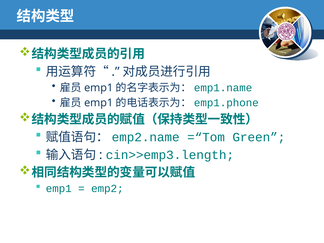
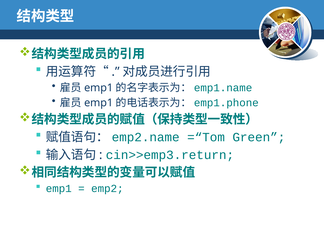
cin>>emp3.length: cin>>emp3.length -> cin>>emp3.return (170, 155)
